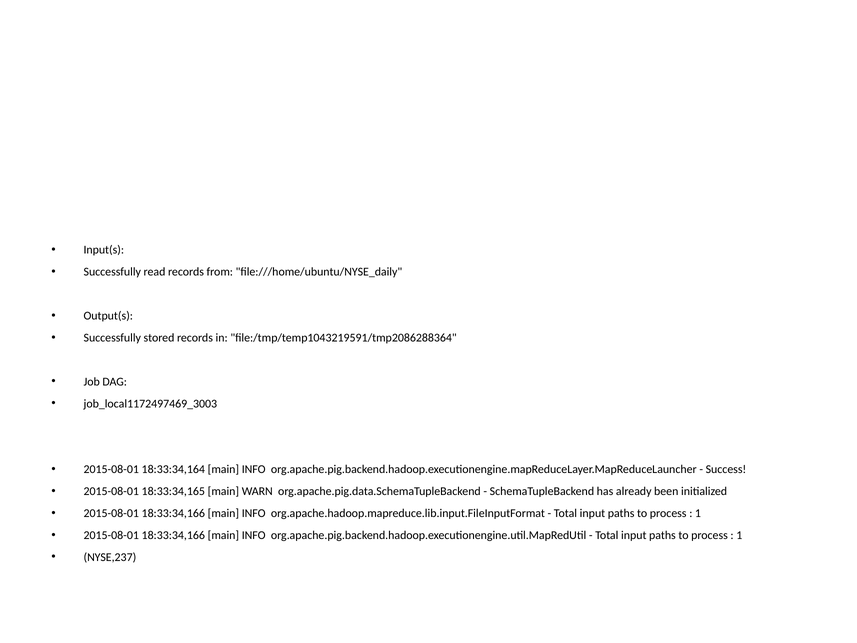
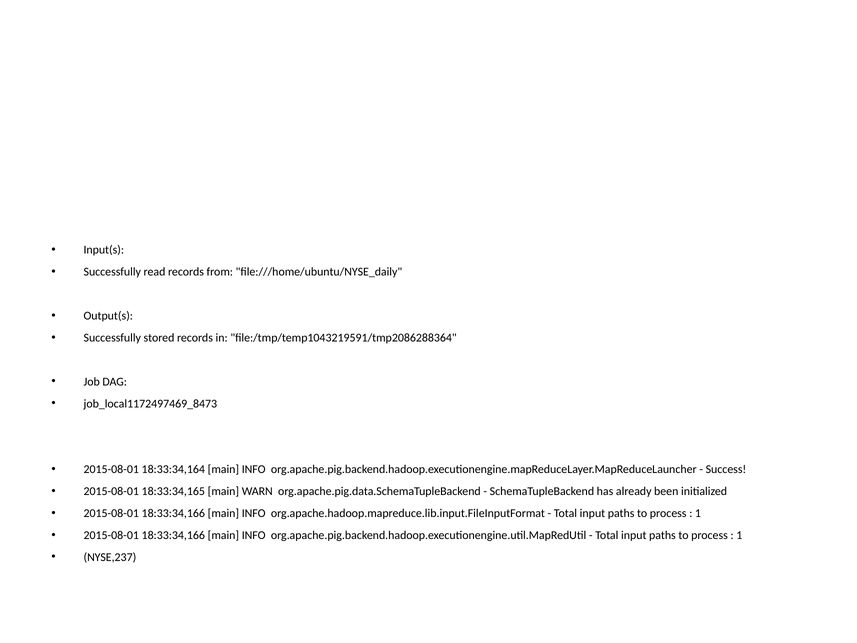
job_local1172497469_3003: job_local1172497469_3003 -> job_local1172497469_8473 (150, 403)
